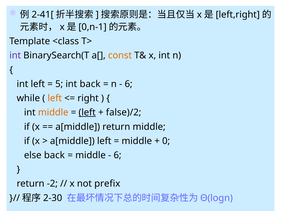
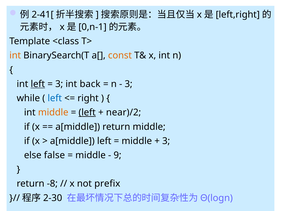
int colour: purple -> orange (15, 55)
left underline: none -> present (38, 84)
5: 5 -> 3 (59, 84)
6: 6 -> 3 (129, 84)
left colour: orange -> blue (55, 98)
false)/2: false)/2 -> near)/2 (124, 112)
0: 0 -> 3 (166, 141)
else back: back -> false (54, 155)
6: 6 -> 9 (118, 155)
-2: -2 -> -8 (52, 183)
